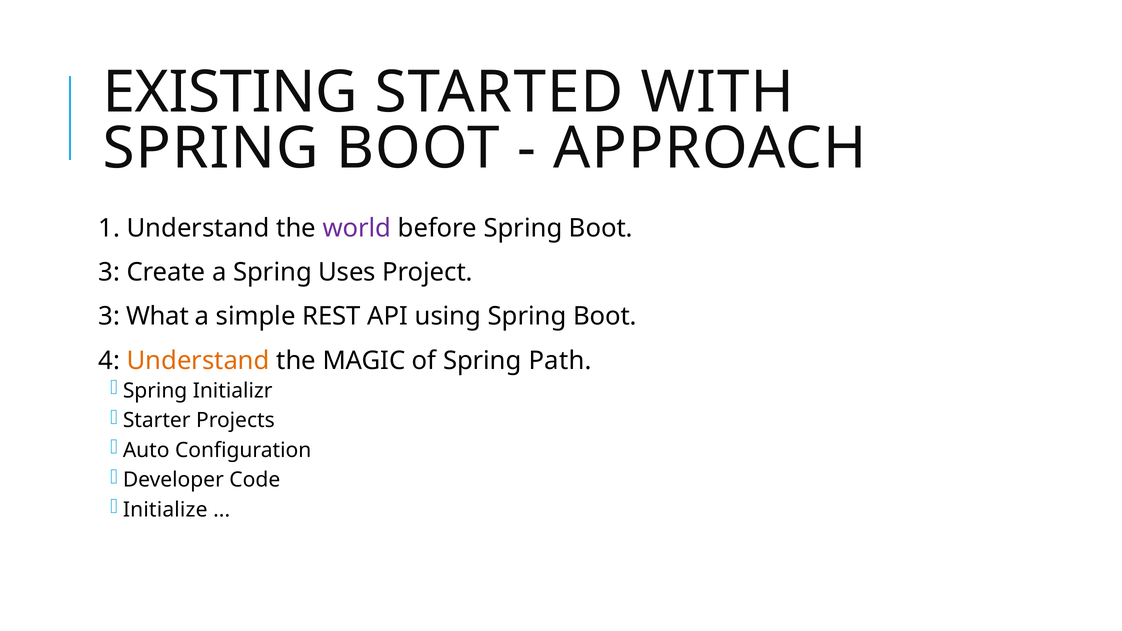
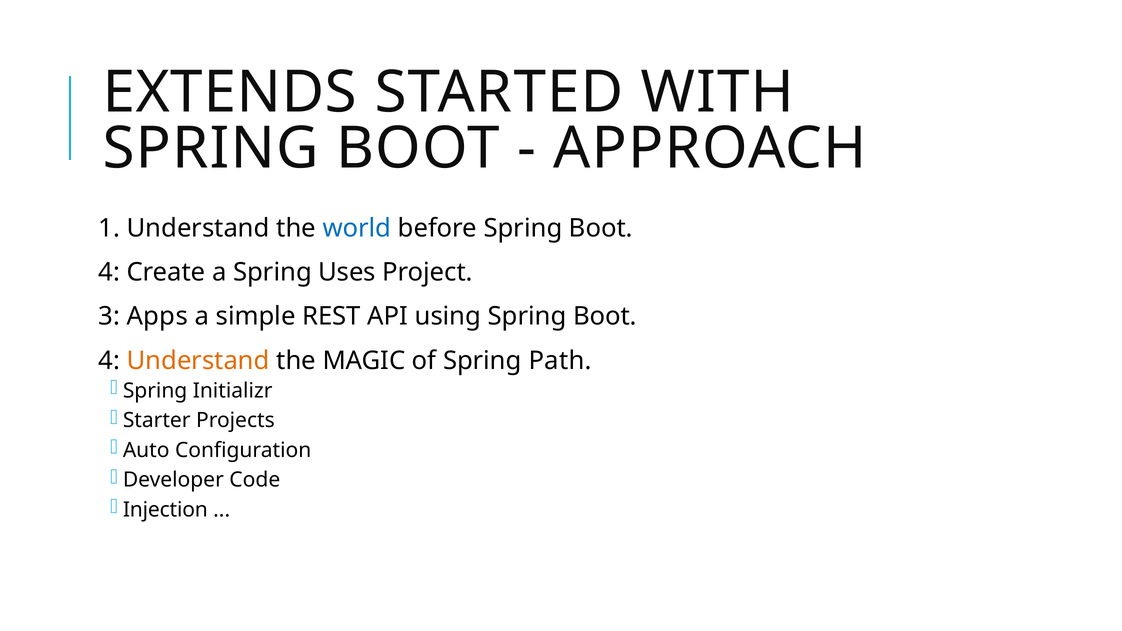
EXISTING: EXISTING -> EXTENDS (230, 92)
world colour: purple -> blue (357, 228)
3: 3 -> 4 (109, 272)
What: What -> Apps (157, 317)
Initialize: Initialize -> Injection (165, 510)
